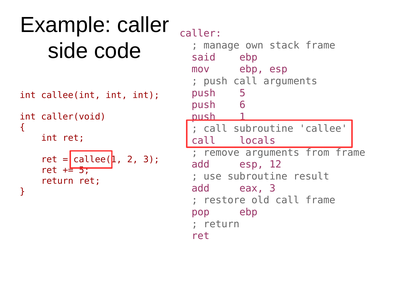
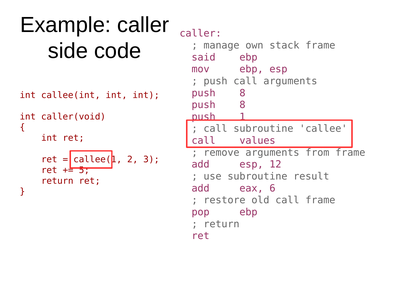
5: 5 -> 8 (242, 93)
6: 6 -> 8 (242, 105)
locals: locals -> values (257, 141)
eax 3: 3 -> 6 (272, 189)
